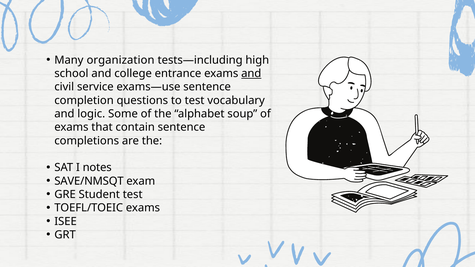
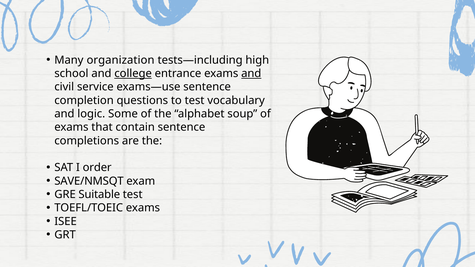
college underline: none -> present (133, 74)
notes: notes -> order (97, 168)
Student: Student -> Suitable (99, 195)
